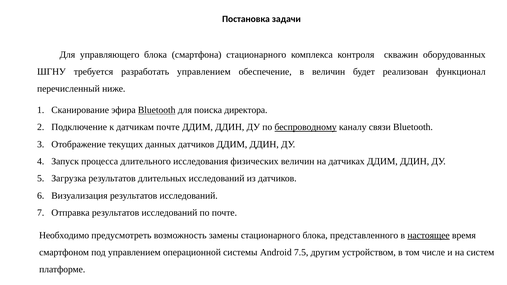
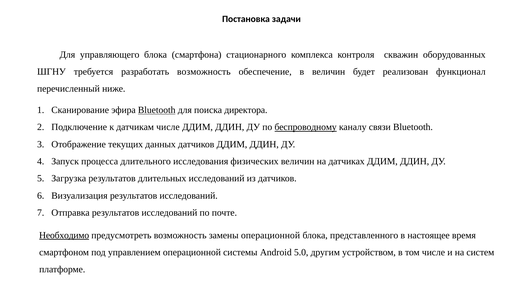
разработать управлением: управлением -> возможность (204, 72)
датчикам почте: почте -> числе (168, 127)
Необходимо underline: none -> present (64, 235)
замены стационарного: стационарного -> операционной (271, 235)
настоящее underline: present -> none (429, 235)
7.5: 7.5 -> 5.0 (301, 253)
